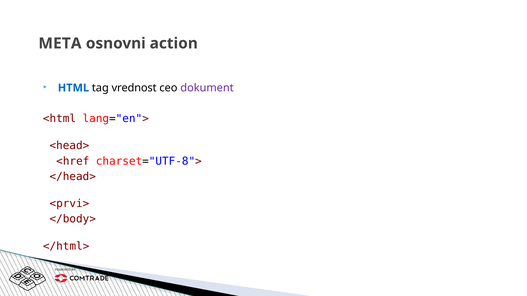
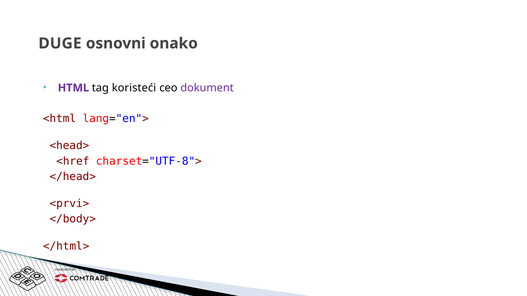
META: META -> DUGE (60, 43)
action: action -> onako (174, 43)
HTML colour: blue -> purple (73, 88)
vrednost: vrednost -> koristeći (134, 88)
